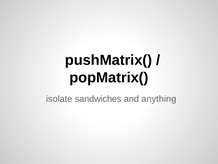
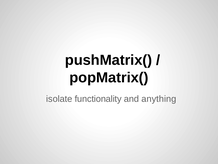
sandwiches: sandwiches -> functionality (98, 99)
